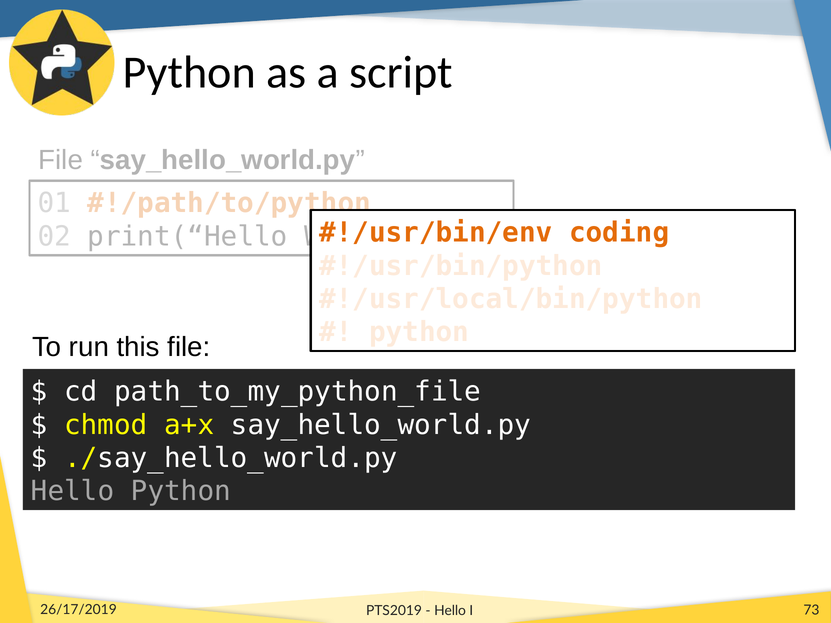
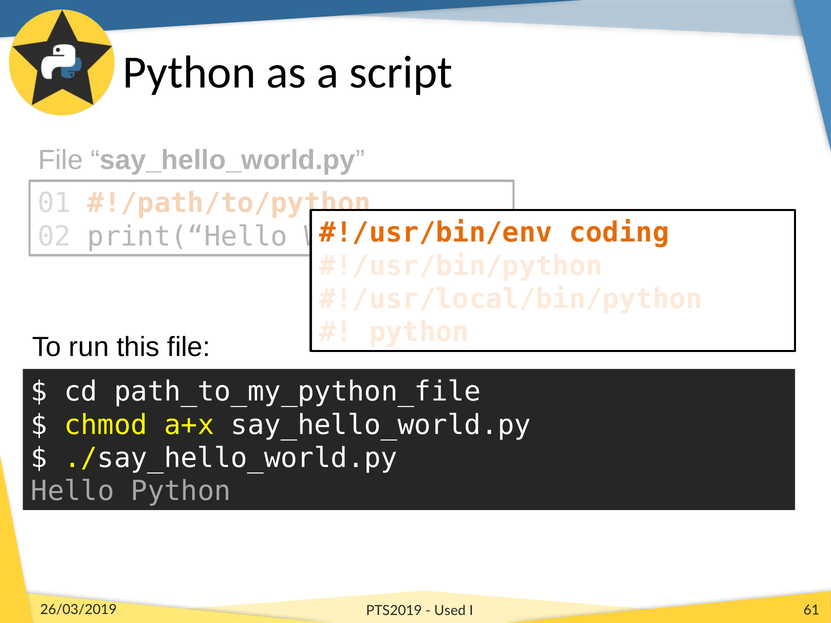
26/17/2019: 26/17/2019 -> 26/03/2019 (78, 610)
Hello: Hello -> Used (450, 611)
73: 73 -> 61 (811, 610)
